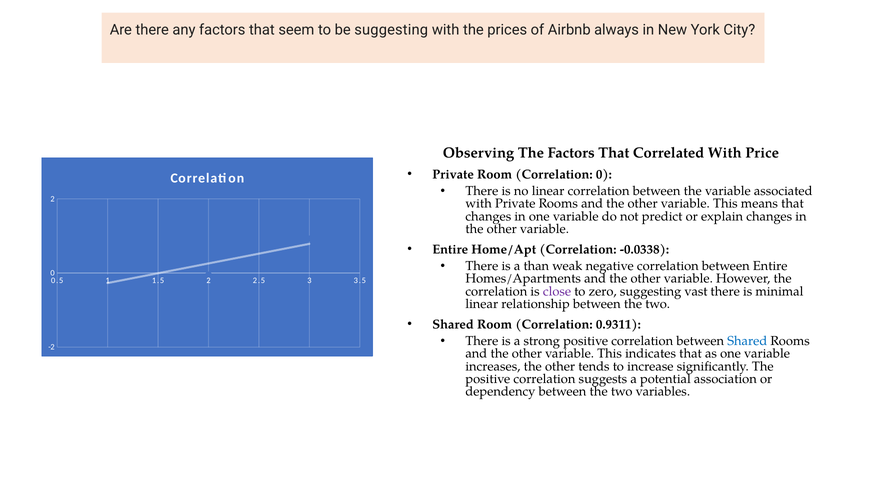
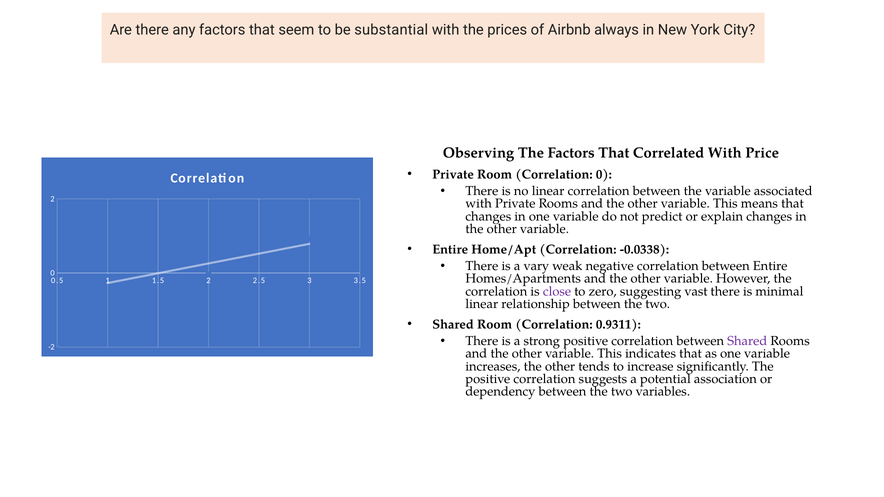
be suggesting: suggesting -> substantial (391, 30)
than: than -> vary (536, 266)
Shared colour: blue -> purple (747, 341)
